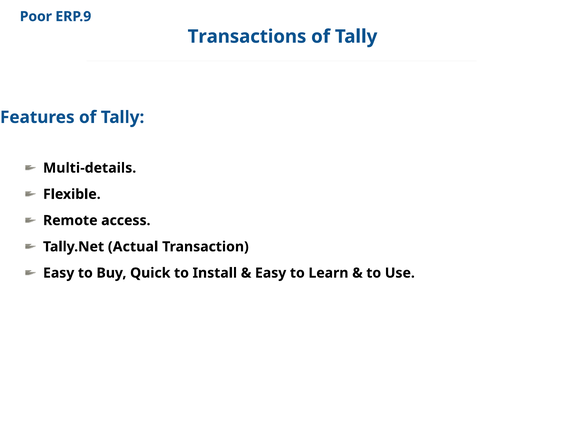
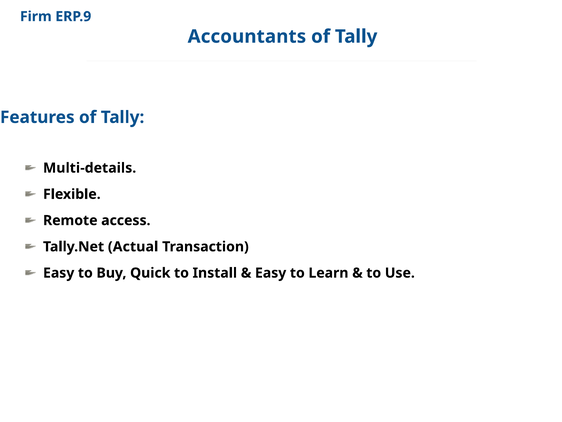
Poor: Poor -> Firm (36, 16)
Transactions: Transactions -> Accountants (247, 36)
